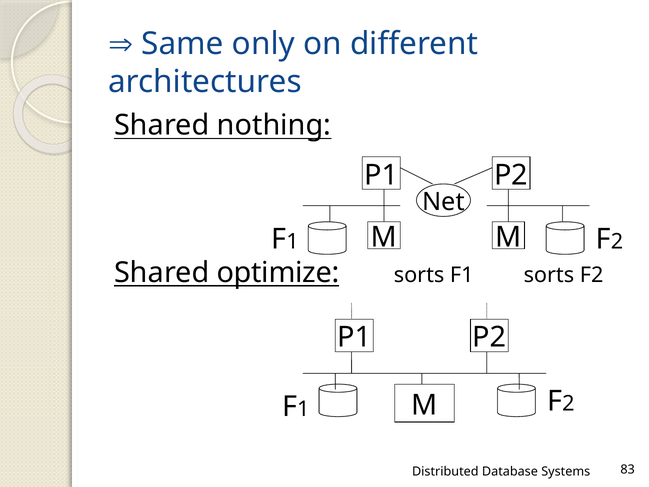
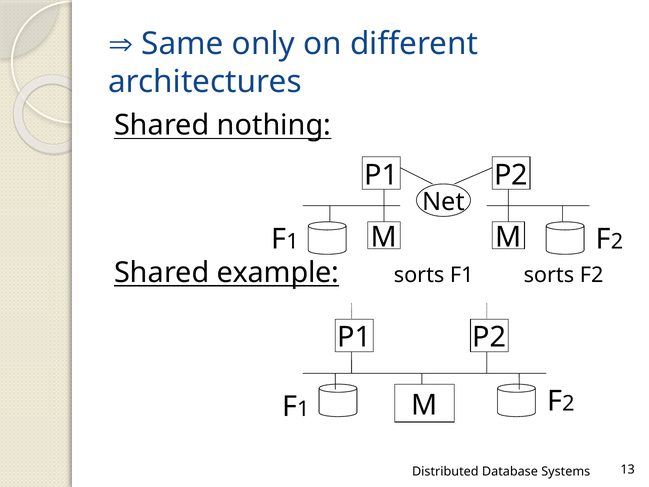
optimize: optimize -> example (278, 273)
83: 83 -> 13 (628, 469)
